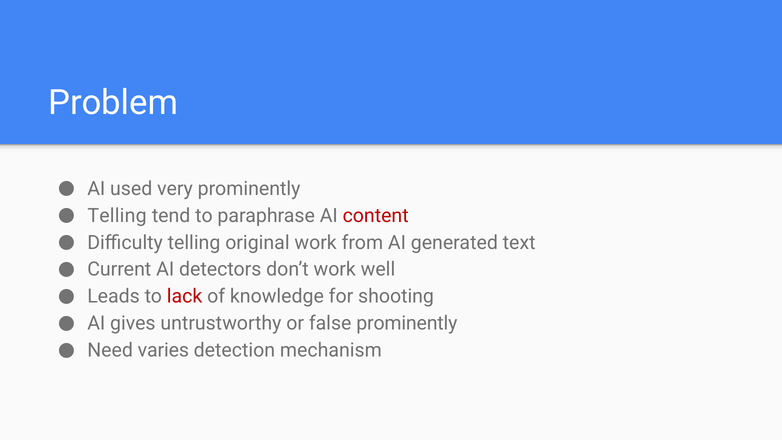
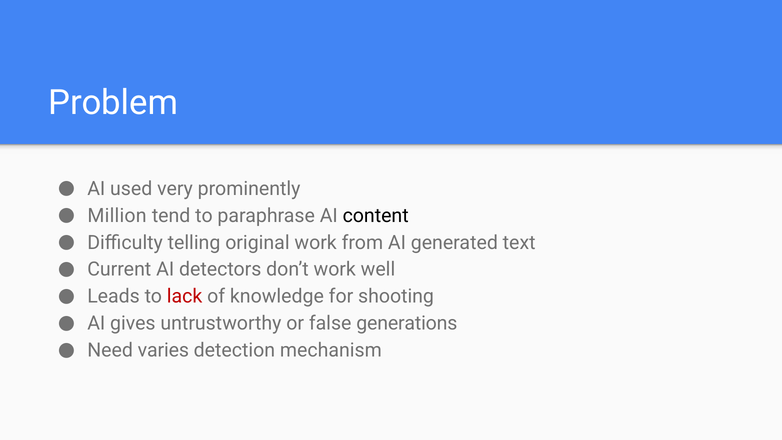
Telling: Telling -> Million (117, 216)
content colour: red -> black (376, 216)
false prominently: prominently -> generations (407, 323)
